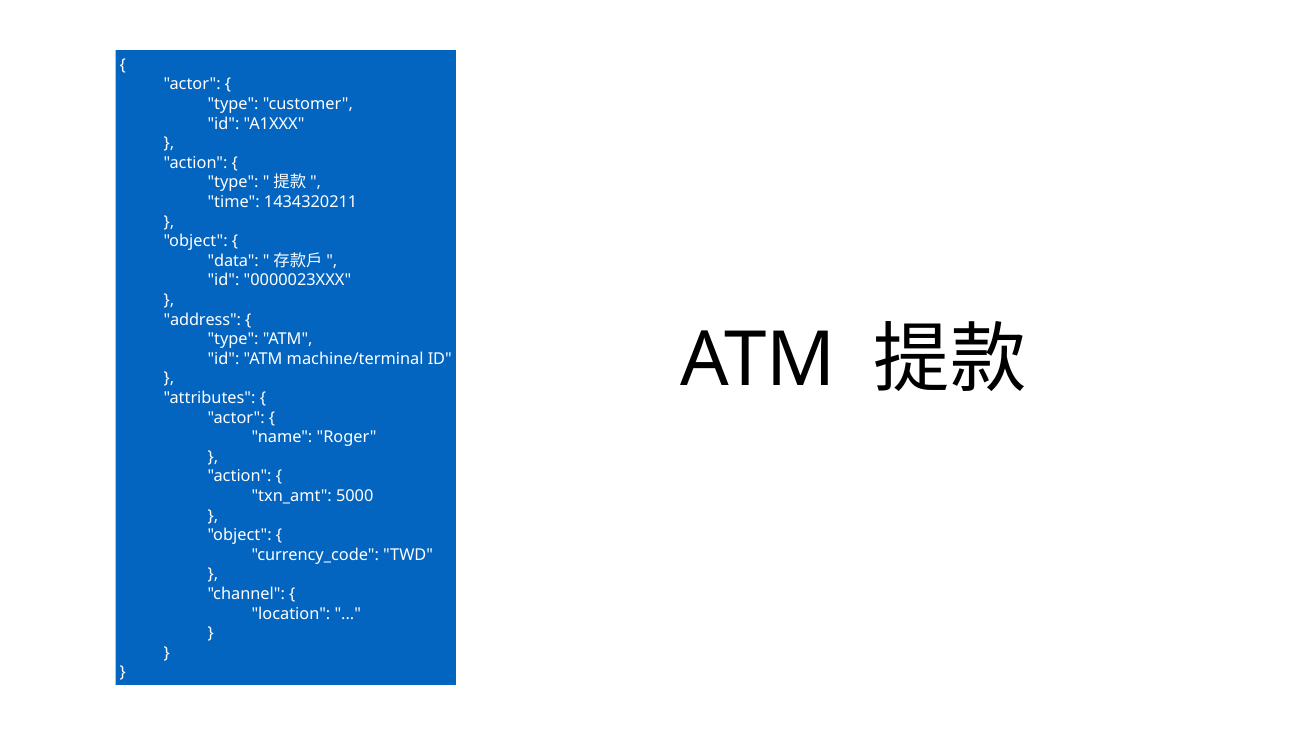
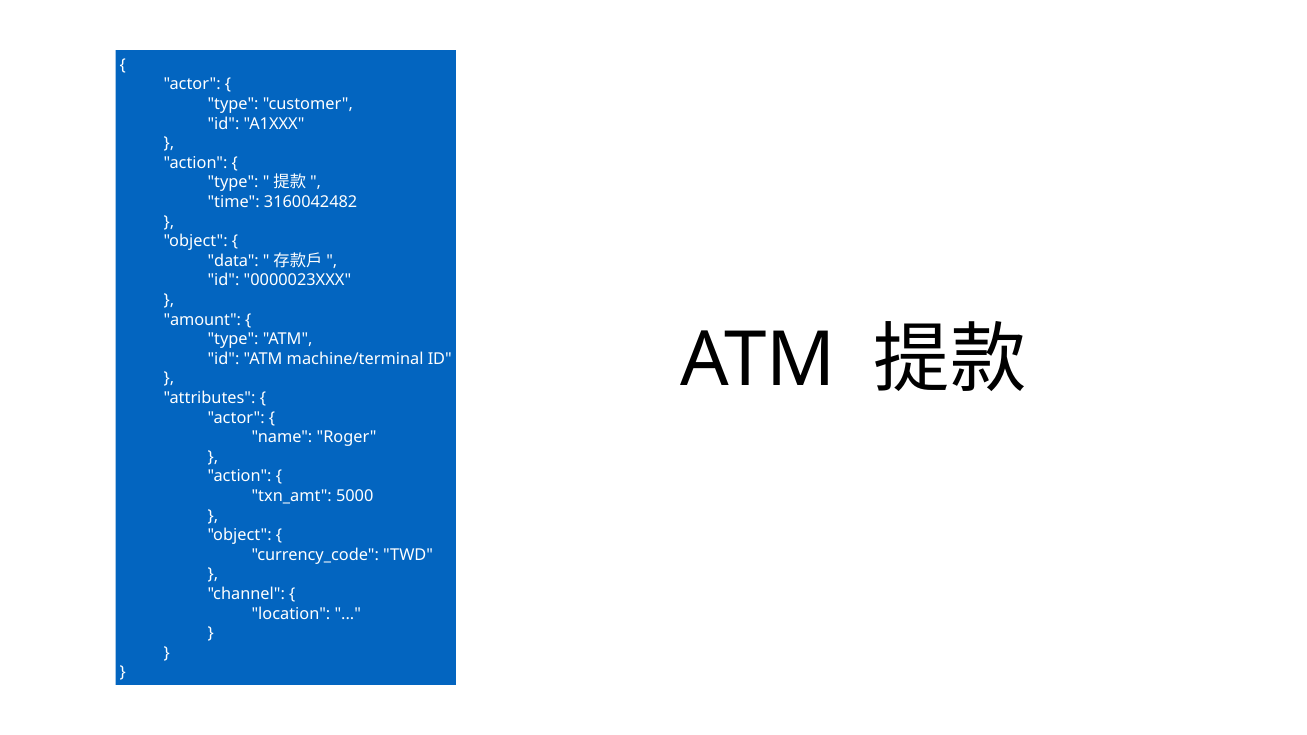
1434320211: 1434320211 -> 3160042482 (311, 202)
address: address -> amount (202, 320)
